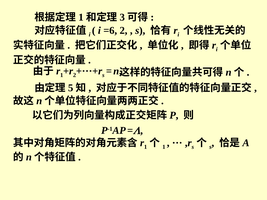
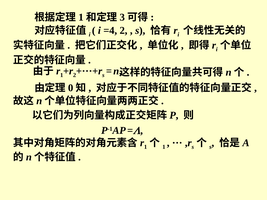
=6: =6 -> =4 (110, 30)
5: 5 -> 0 (71, 88)
